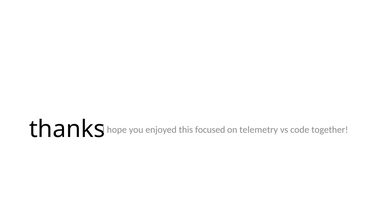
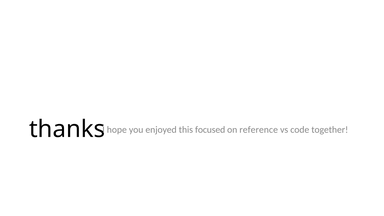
telemetry: telemetry -> reference (259, 130)
